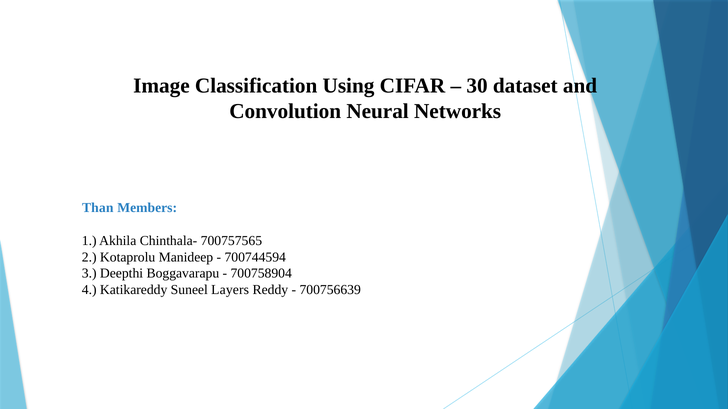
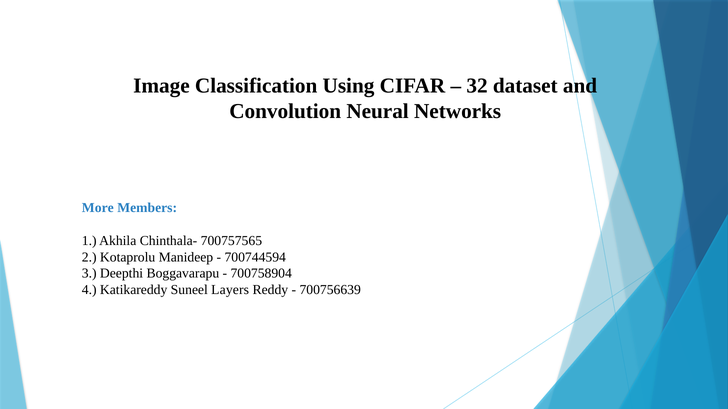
30: 30 -> 32 (477, 86)
Than: Than -> More (98, 208)
